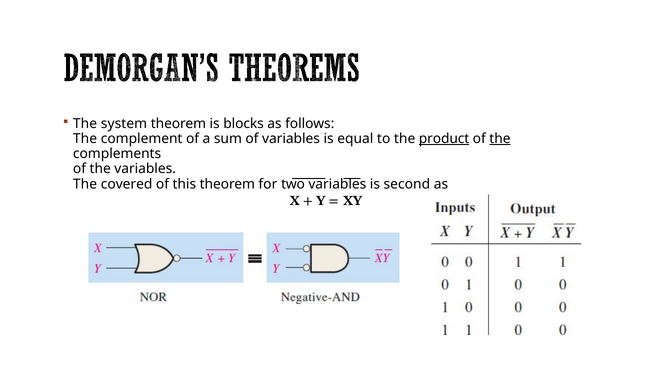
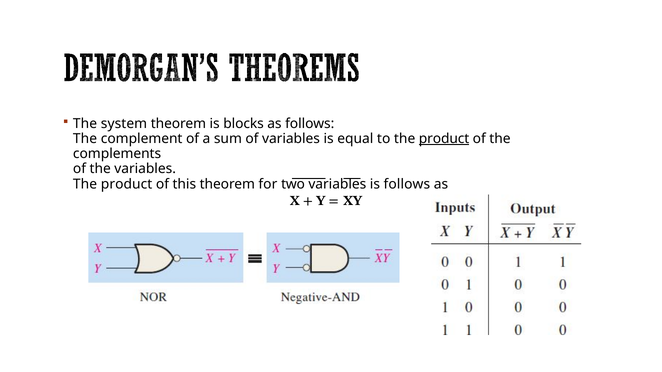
the underline: present -> none (500, 139)
covered: covered -> product (127, 184)
is second: second -> follows (407, 184)
